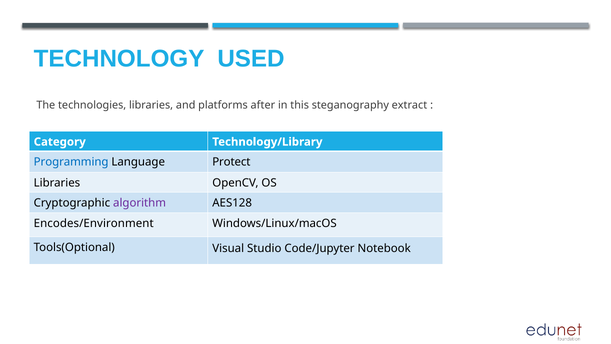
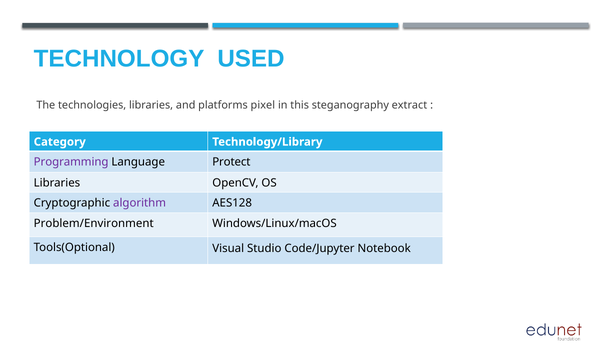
after: after -> pixel (263, 105)
Programming colour: blue -> purple (71, 162)
Encodes/Environment: Encodes/Environment -> Problem/Environment (94, 223)
